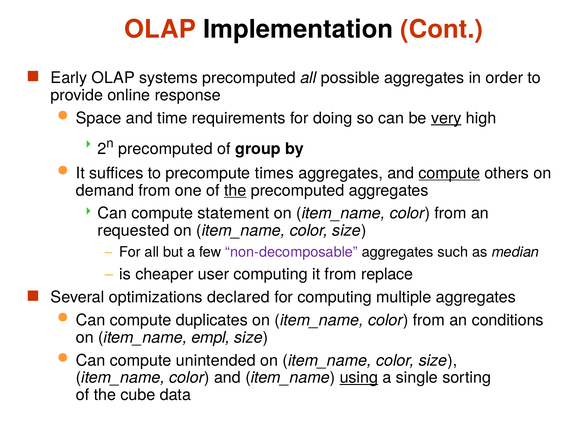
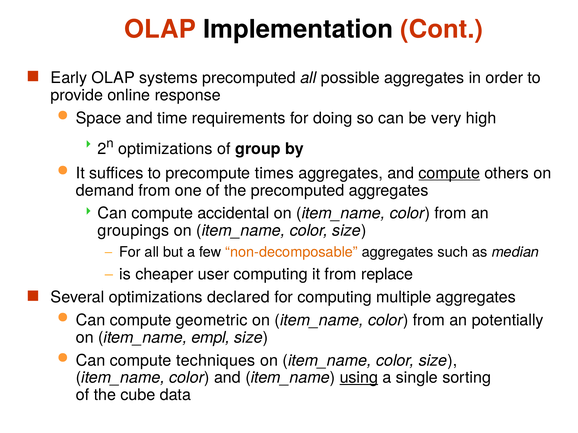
very underline: present -> none (446, 118)
precomputed: precomputed -> optimizations (165, 149)
the underline: present -> none (235, 191)
statement: statement -> accidental (233, 214)
requested: requested -> groupings (133, 231)
non-decomposable colour: purple -> orange (292, 252)
duplicates: duplicates -> geometric (212, 320)
conditions: conditions -> potentially (508, 320)
unintended: unintended -> techniques (216, 361)
